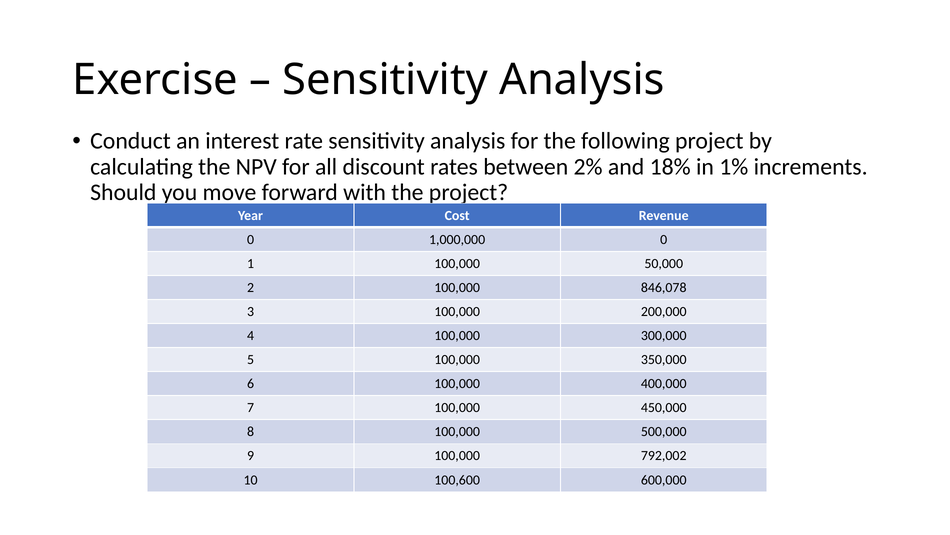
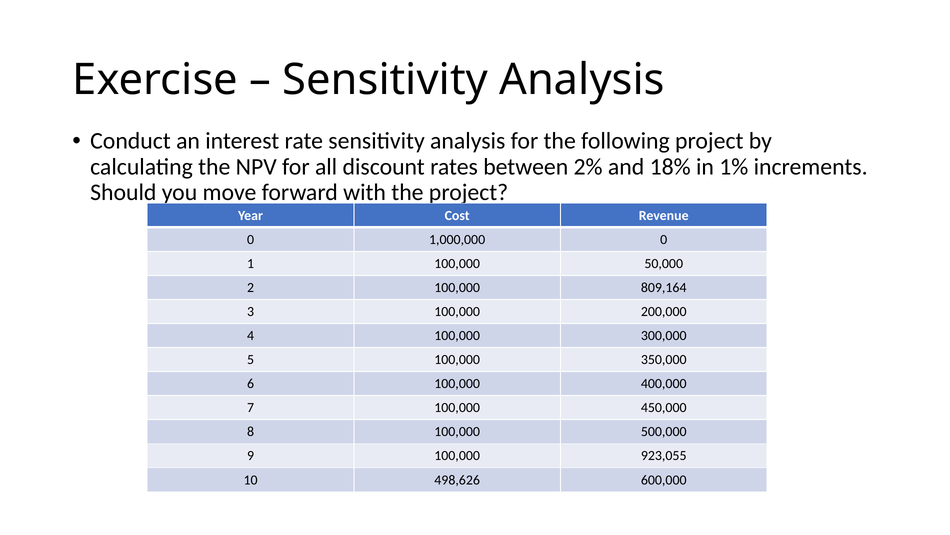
846,078: 846,078 -> 809,164 (664, 287)
792,002: 792,002 -> 923,055 (664, 455)
100,600: 100,600 -> 498,626 (457, 479)
